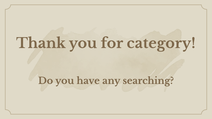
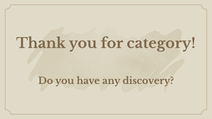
searching: searching -> discovery (148, 81)
